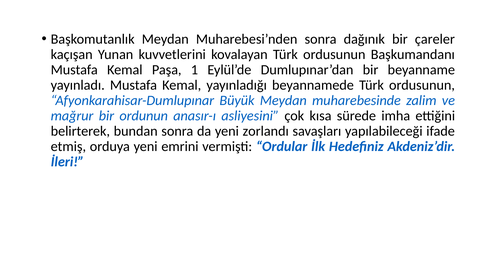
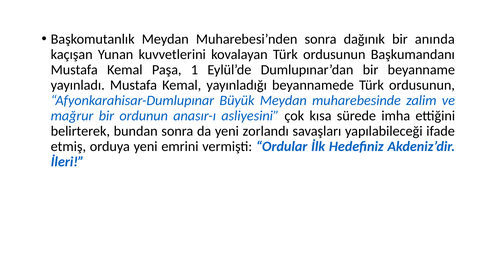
çareler: çareler -> anında (435, 39)
